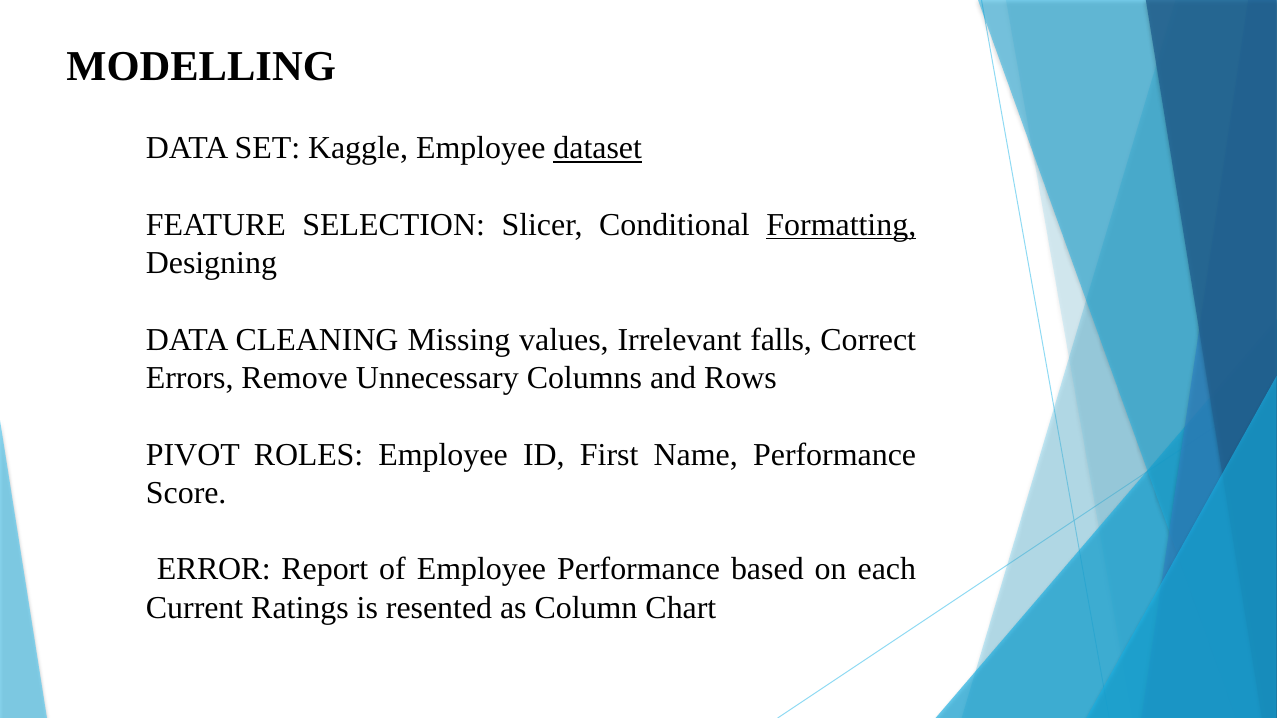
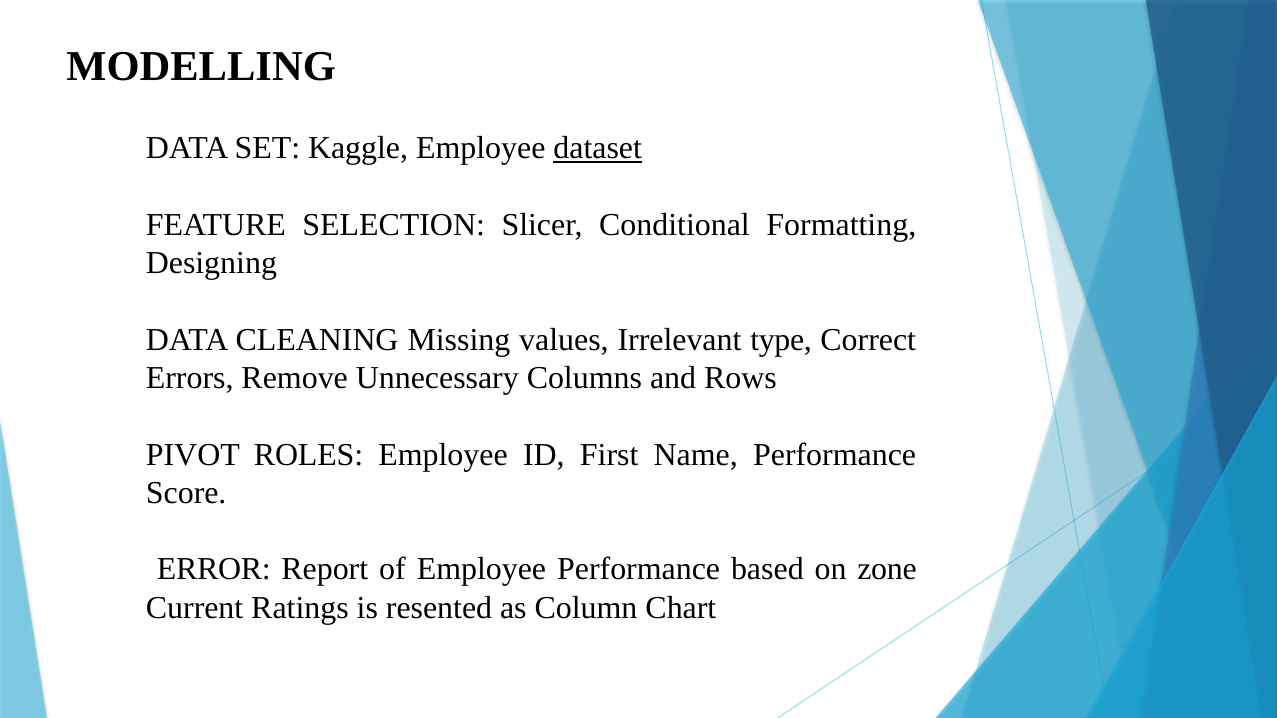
Formatting underline: present -> none (841, 225)
falls: falls -> type (781, 340)
each: each -> zone (887, 570)
